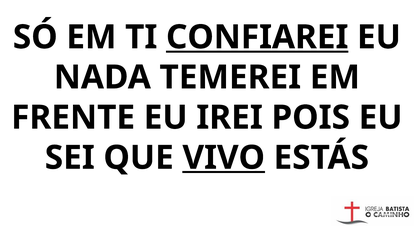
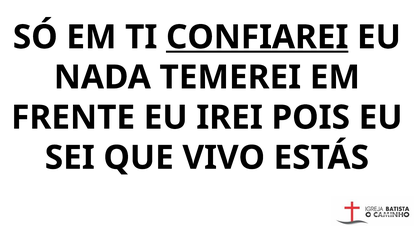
VIVO underline: present -> none (224, 157)
